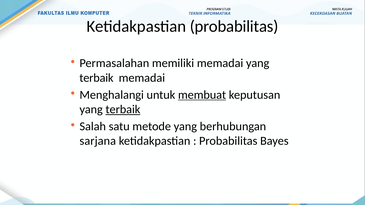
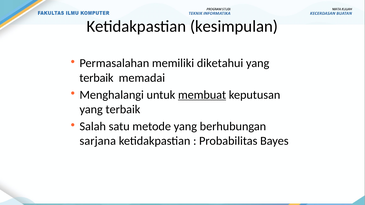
Ketidakpastian probabilitas: probabilitas -> kesimpulan (234, 26)
memiliki memadai: memadai -> diketahui (220, 63)
terbaik underline: present -> none (123, 110)
